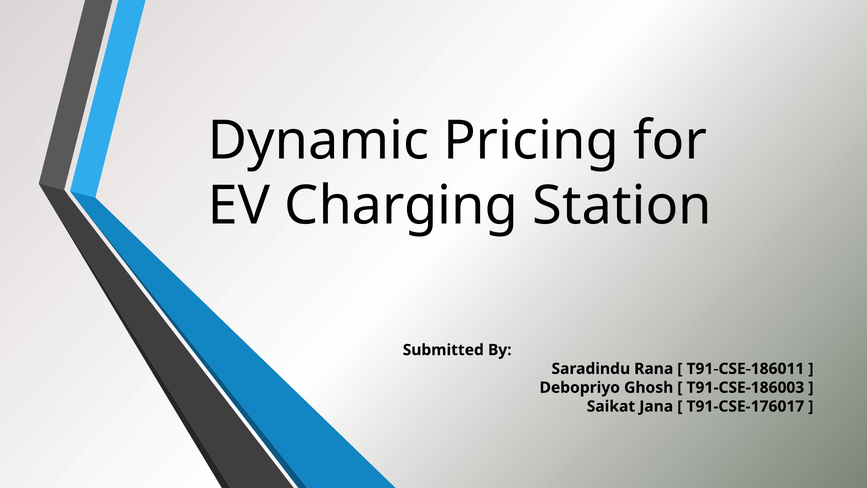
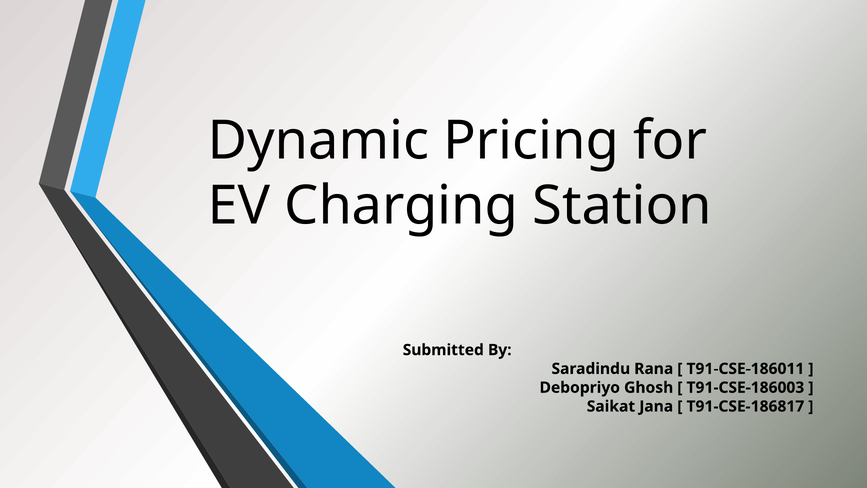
T91-CSE-176017: T91-CSE-176017 -> T91-CSE-186817 (745, 406)
